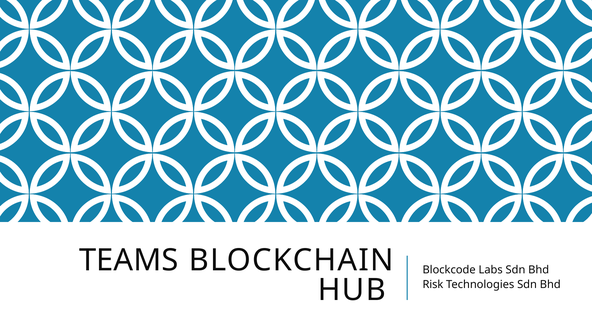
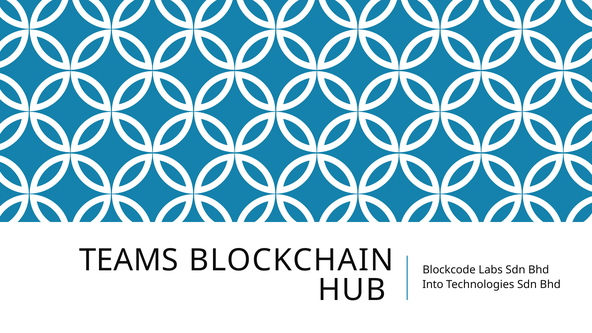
Risk: Risk -> Into (433, 284)
